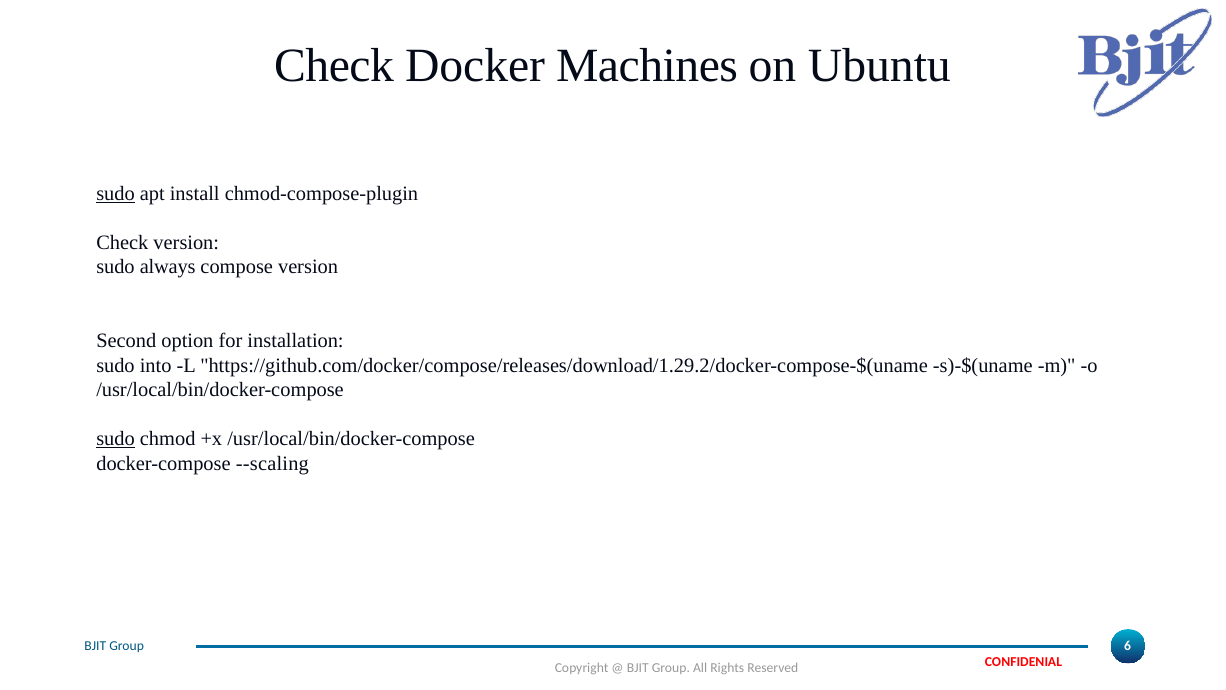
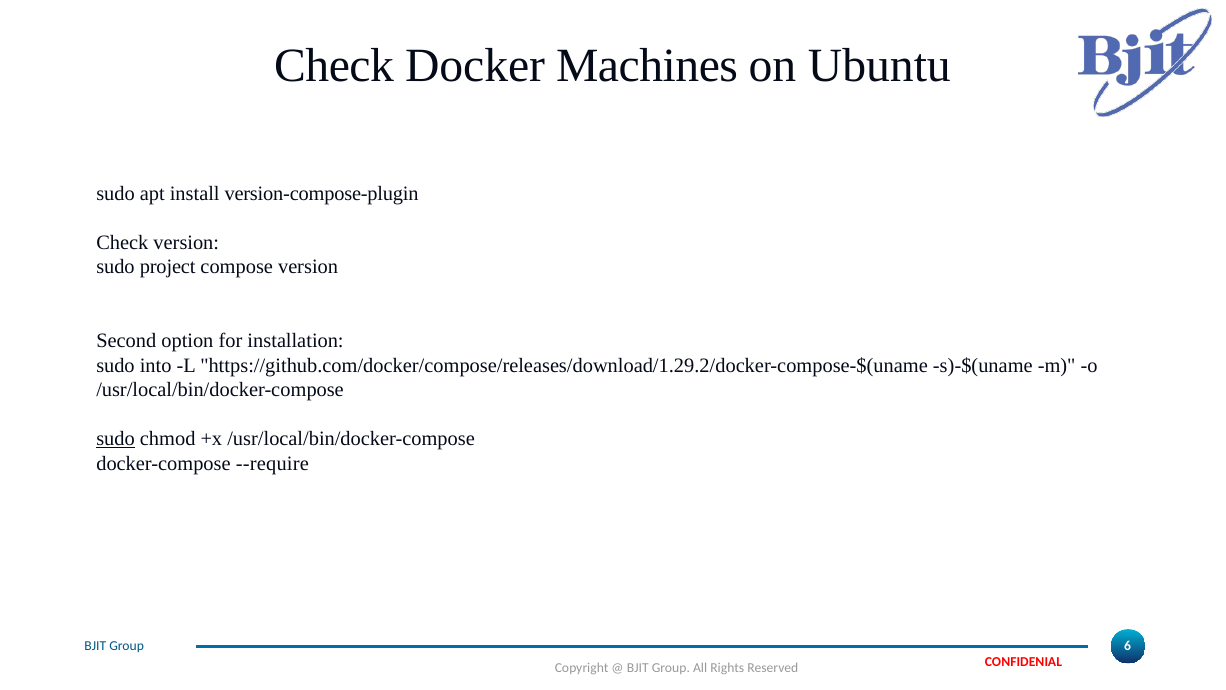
sudo underline: present -> none (116, 193)
chmod-compose-plugin: chmod-compose-plugin -> version-compose-plugin (322, 193)
always: always -> project (168, 267)
--scaling: --scaling -> --require (272, 463)
